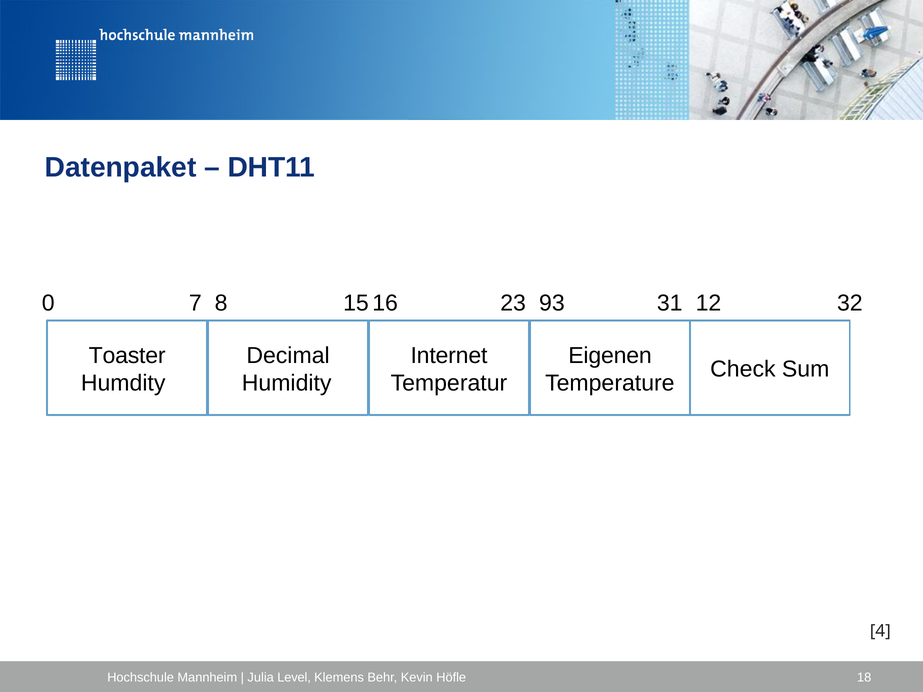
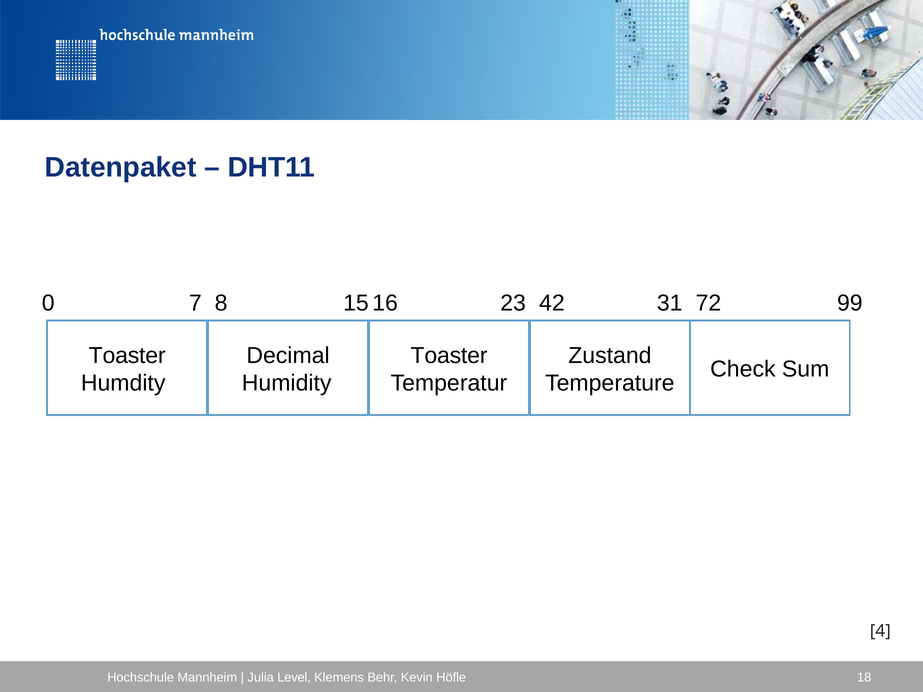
93: 93 -> 42 (552, 303)
12: 12 -> 72 (708, 303)
32: 32 -> 99 (850, 303)
Internet: Internet -> Toaster (449, 356)
Eigenen: Eigenen -> Zustand (610, 356)
